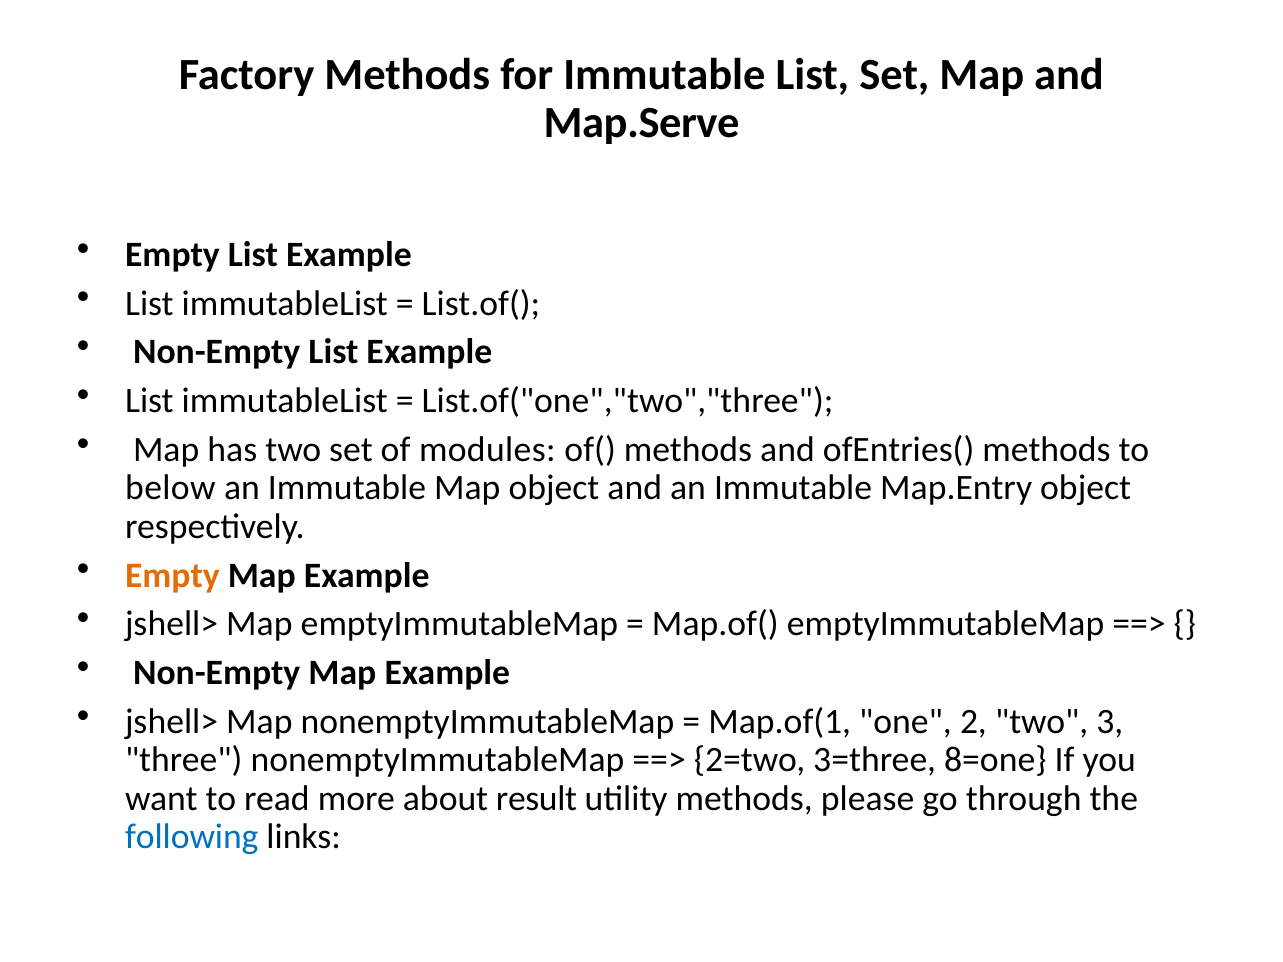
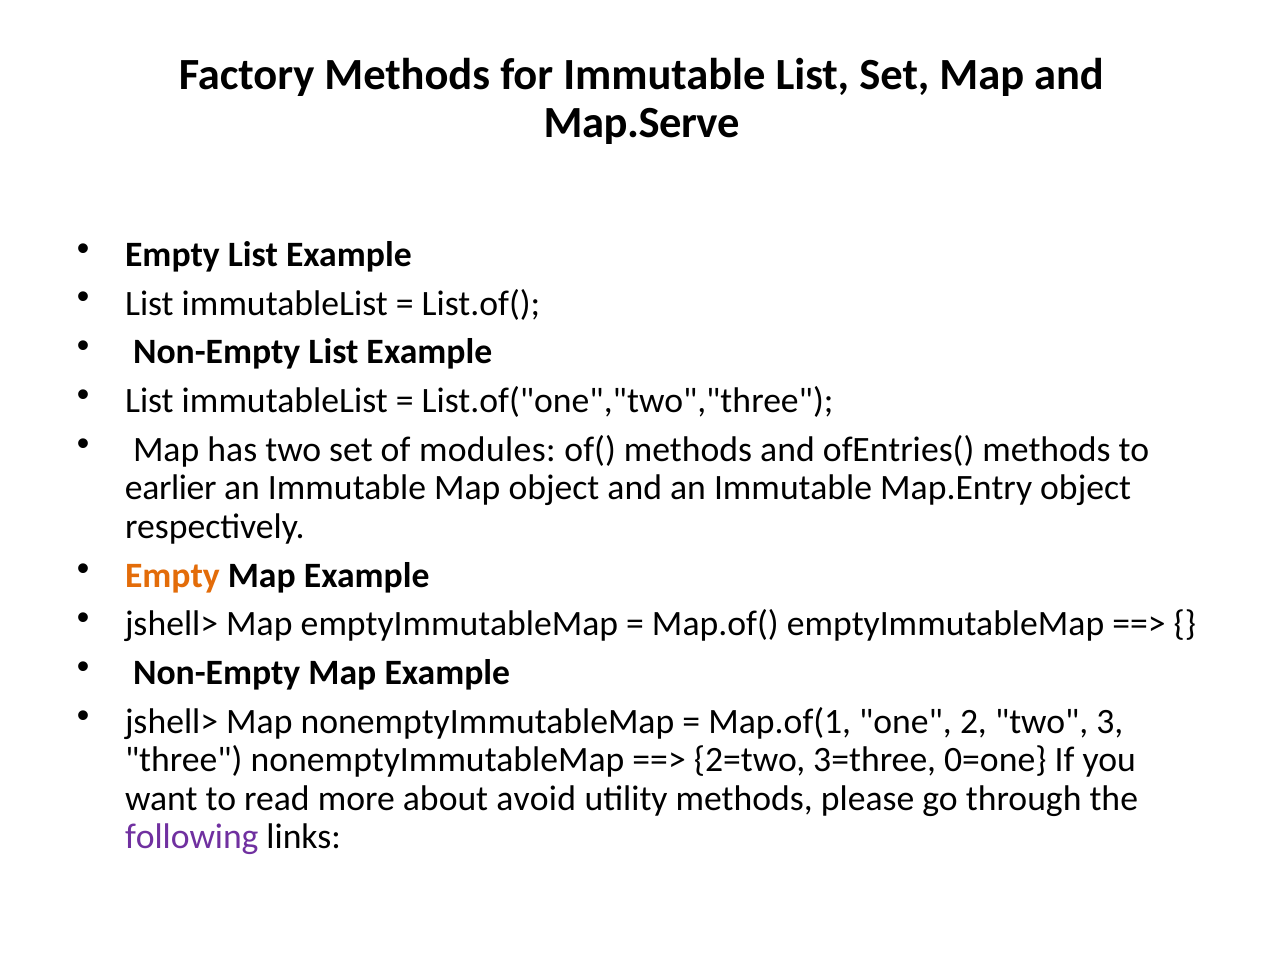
below: below -> earlier (171, 488)
8=one: 8=one -> 0=one (995, 760)
result: result -> avoid (536, 799)
following colour: blue -> purple (192, 837)
